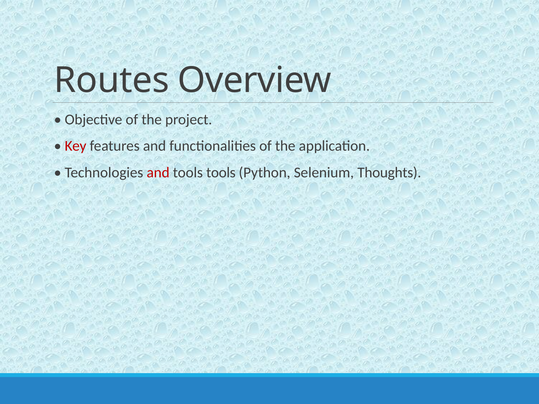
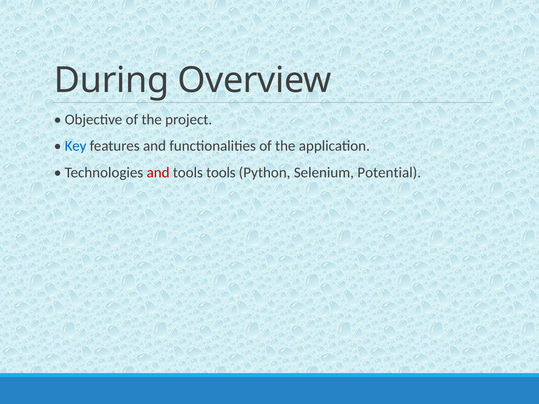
Routes: Routes -> During (112, 81)
Key colour: red -> blue (76, 146)
Thoughts: Thoughts -> Potential (389, 173)
